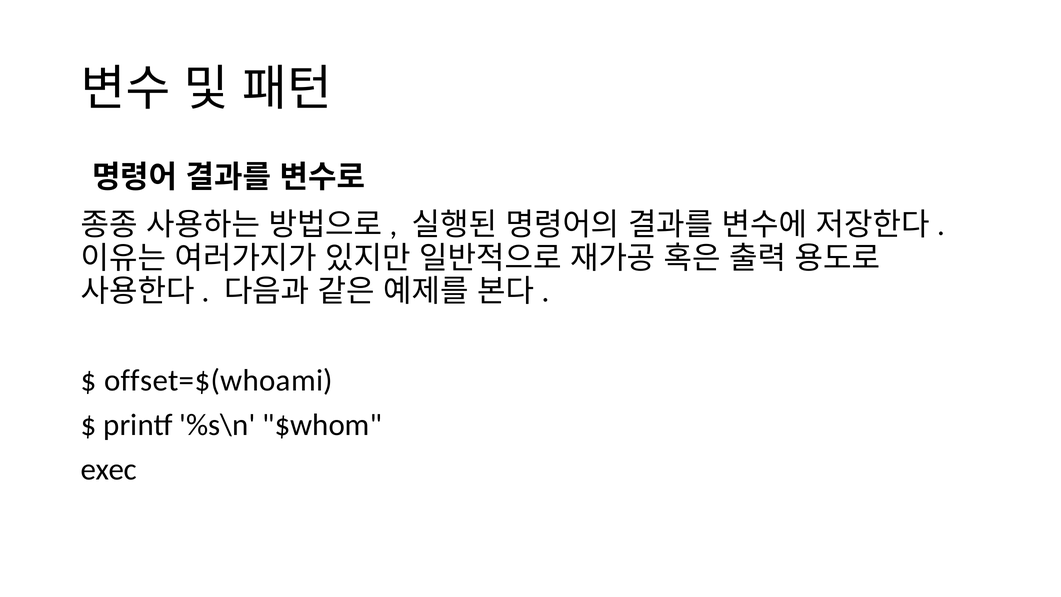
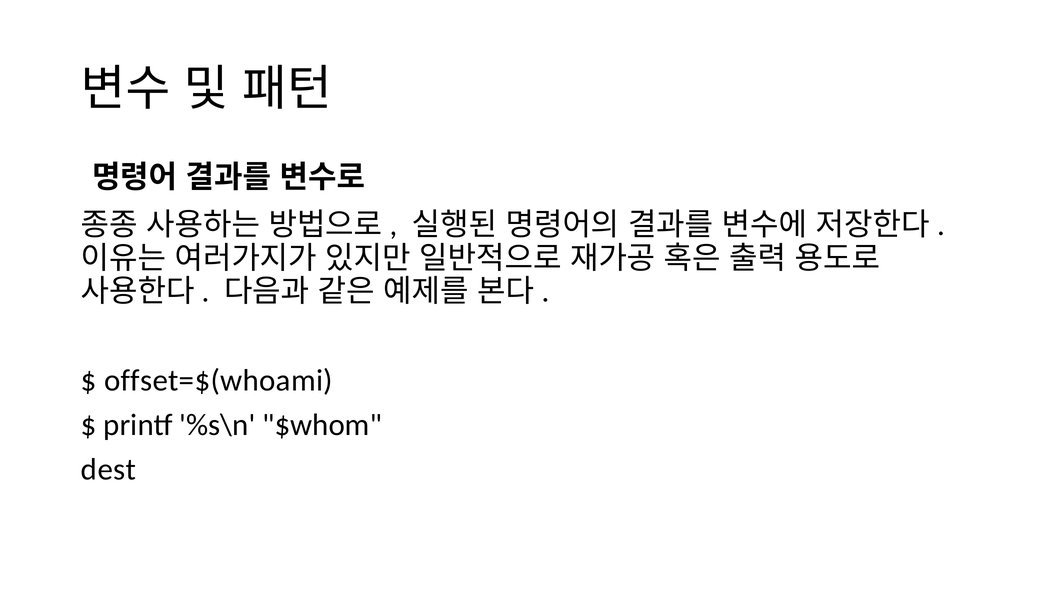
exec: exec -> dest (108, 469)
